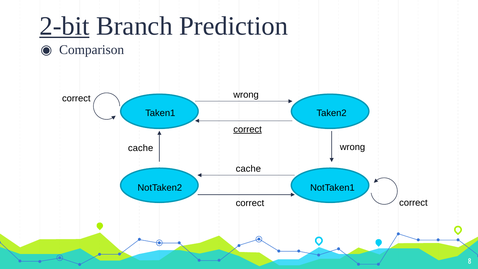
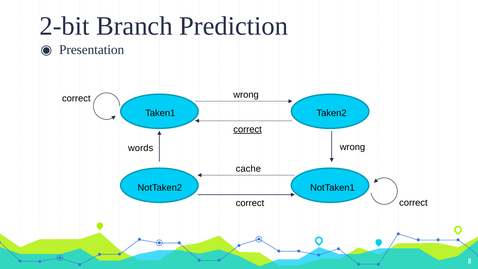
2-bit underline: present -> none (64, 26)
Comparison: Comparison -> Presentation (92, 50)
cache: cache -> words (141, 148)
